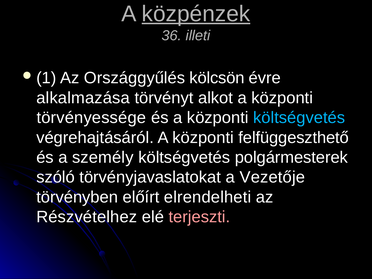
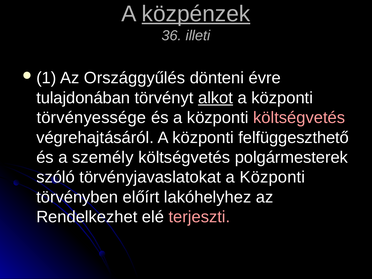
kölcsön: kölcsön -> dönteni (217, 78)
alkalmazása: alkalmazása -> tulajdonában (83, 98)
alkot underline: none -> present (216, 98)
költségvetés colour: light blue -> pink (299, 118)
törvényjavaslatokat a Vezetője: Vezetője -> Központi (272, 177)
elrendelheti: elrendelheti -> lakóhelyhez (208, 197)
Részvételhez: Részvételhez -> Rendelkezhet (87, 217)
